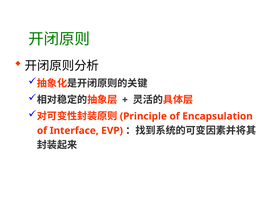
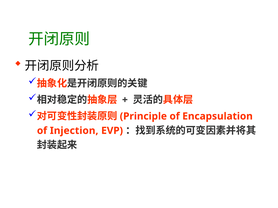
Interface: Interface -> Injection (74, 131)
